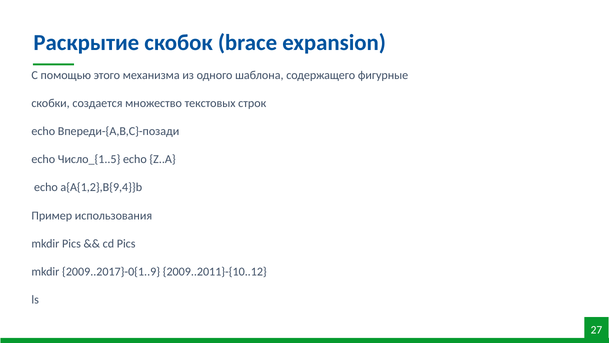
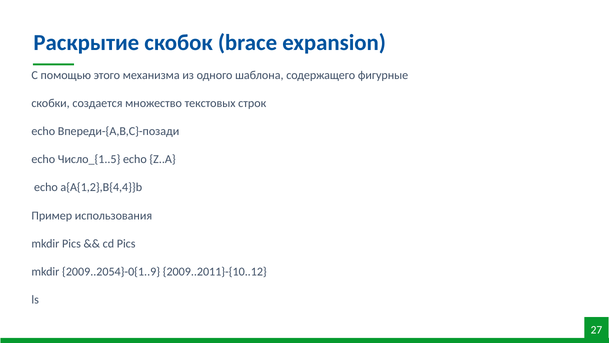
a{A{1,2},B{9,4}}b: a{A{1,2},B{9,4}}b -> a{A{1,2},B{4,4}}b (101, 187)
2009..2017}-0{1..9: 2009..2017}-0{1..9 -> 2009..2054}-0{1..9 (111, 271)
